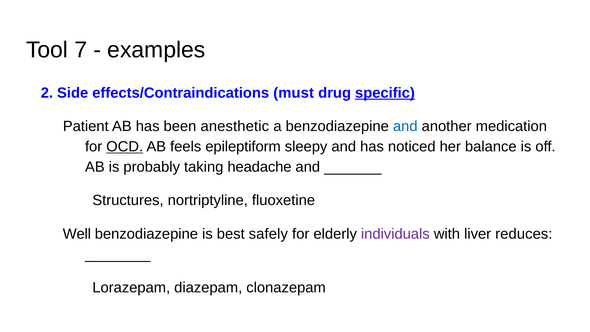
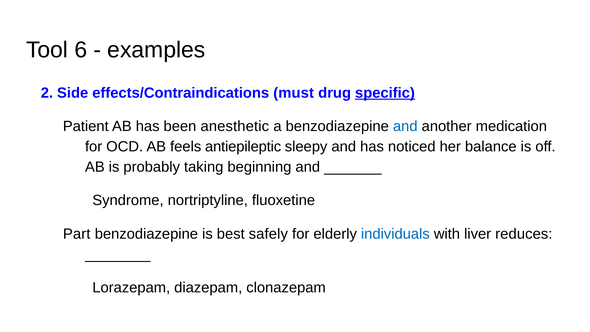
7: 7 -> 6 (81, 50)
OCD underline: present -> none (125, 147)
epileptiform: epileptiform -> antiepileptic (243, 147)
headache: headache -> beginning (259, 167)
Structures: Structures -> Syndrome (128, 200)
Well: Well -> Part (77, 234)
individuals colour: purple -> blue (395, 234)
